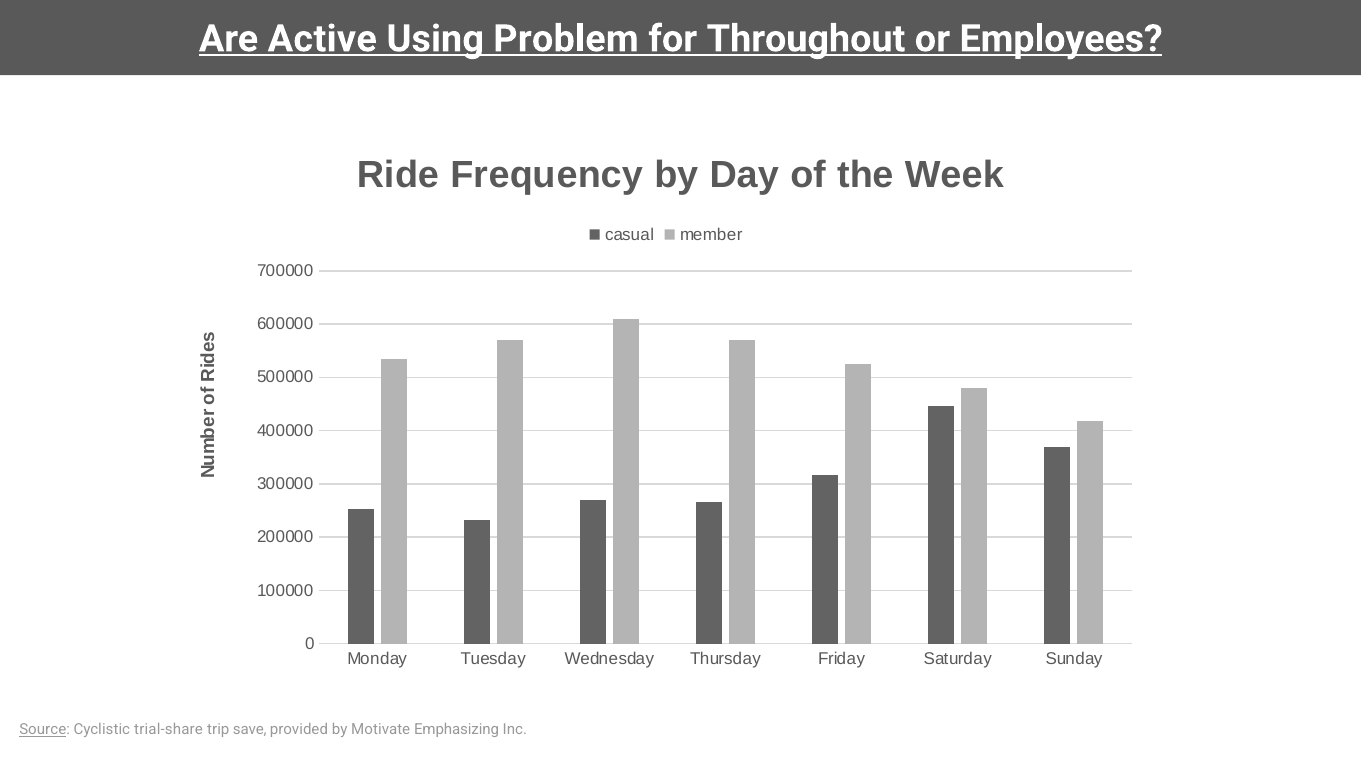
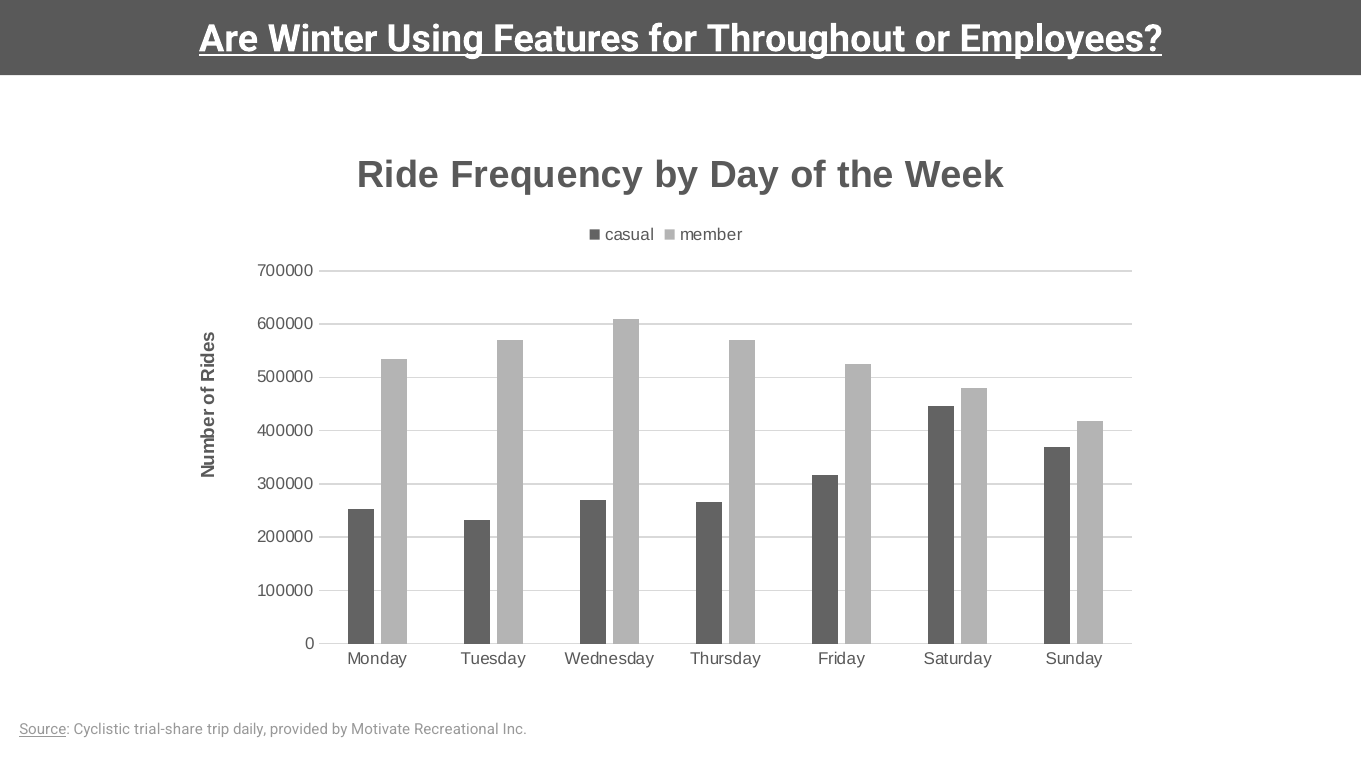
Active: Active -> Winter (323, 39)
Problem: Problem -> Features (566, 39)
save: save -> daily (250, 730)
Emphasizing: Emphasizing -> Recreational (456, 730)
